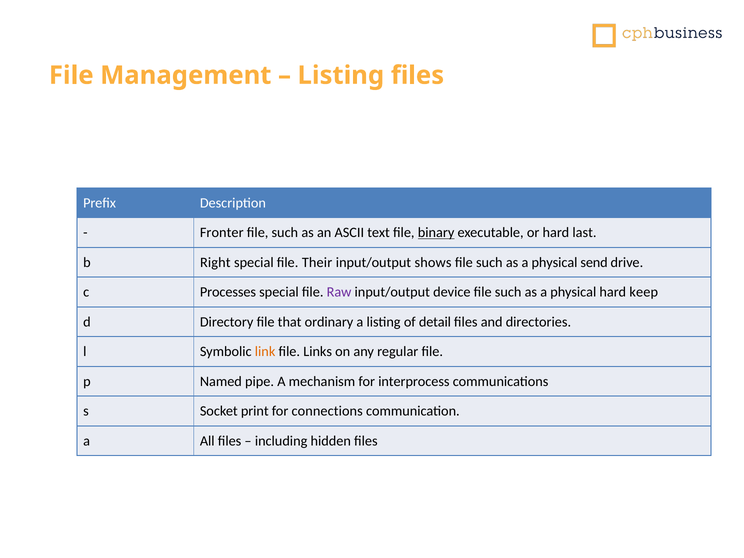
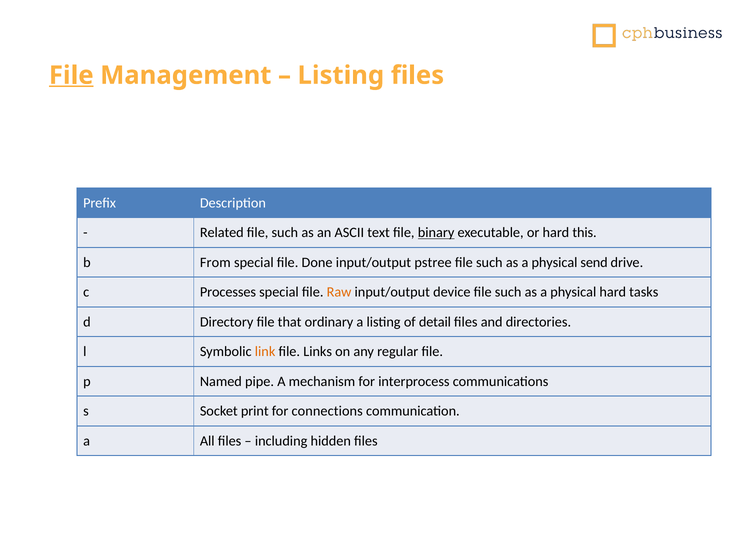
File underline: none -> present (71, 75)
Fronter: Fronter -> Related (222, 233)
last: last -> this (585, 233)
Right: Right -> From (215, 262)
Their: Their -> Done (317, 262)
shows: shows -> pstree (433, 262)
Raw colour: purple -> orange (339, 292)
keep: keep -> tasks (644, 292)
